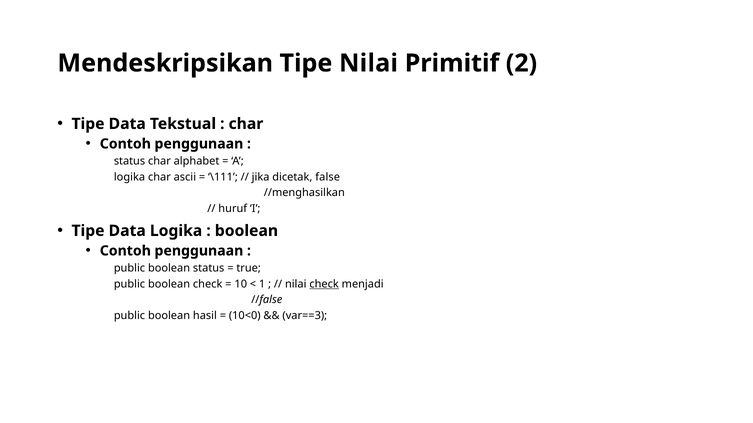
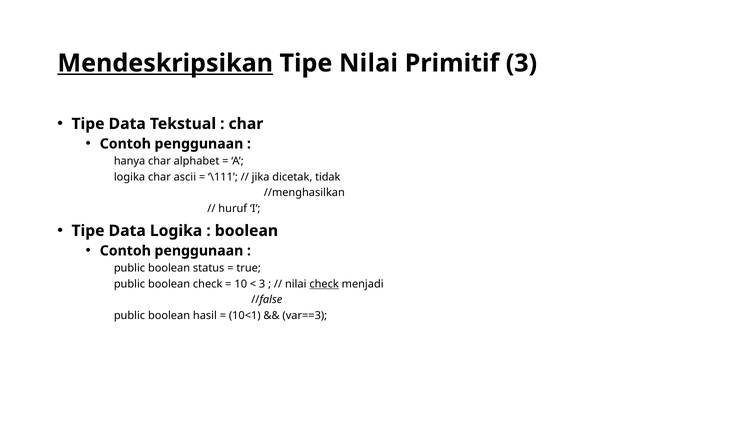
Mendeskripsikan underline: none -> present (165, 63)
Primitif 2: 2 -> 3 (521, 63)
status: status -> hanya (130, 161)
false: false -> tidak (328, 177)
1: 1 -> 3 (262, 284)
10<0: 10<0 -> 10<1 (245, 316)
